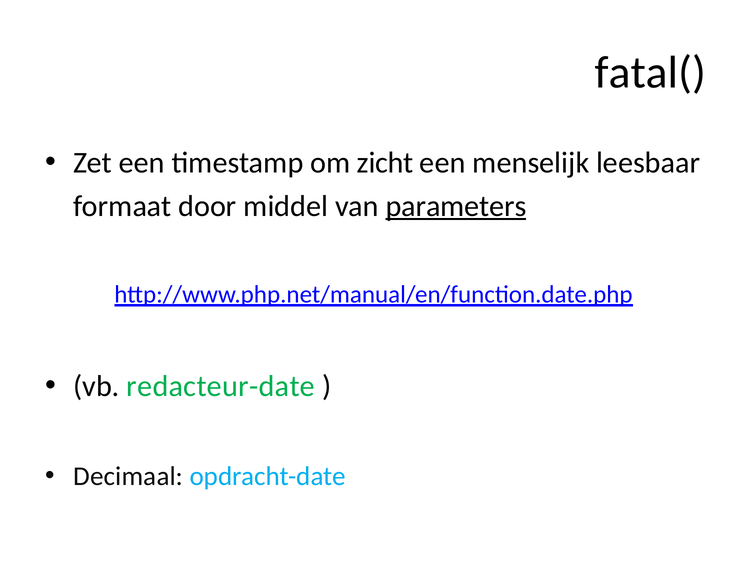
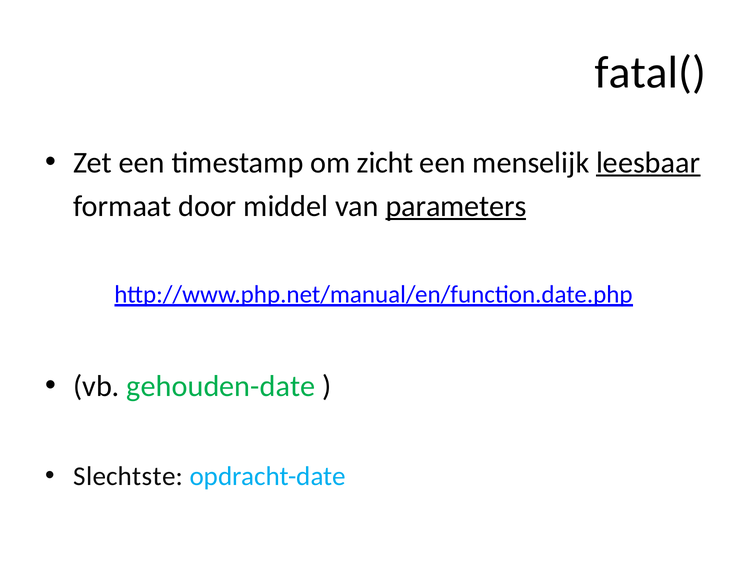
leesbaar underline: none -> present (648, 163)
redacteur-date: redacteur-date -> gehouden-date (221, 387)
Decimaal: Decimaal -> Slechtste (128, 477)
